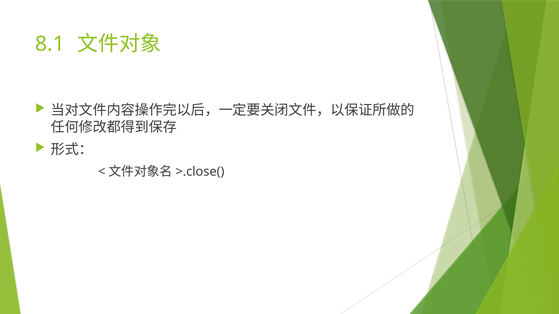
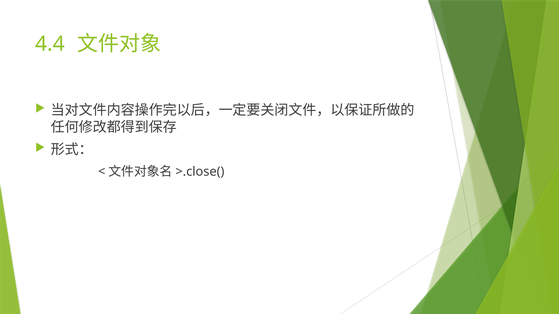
8.1: 8.1 -> 4.4 (50, 44)
